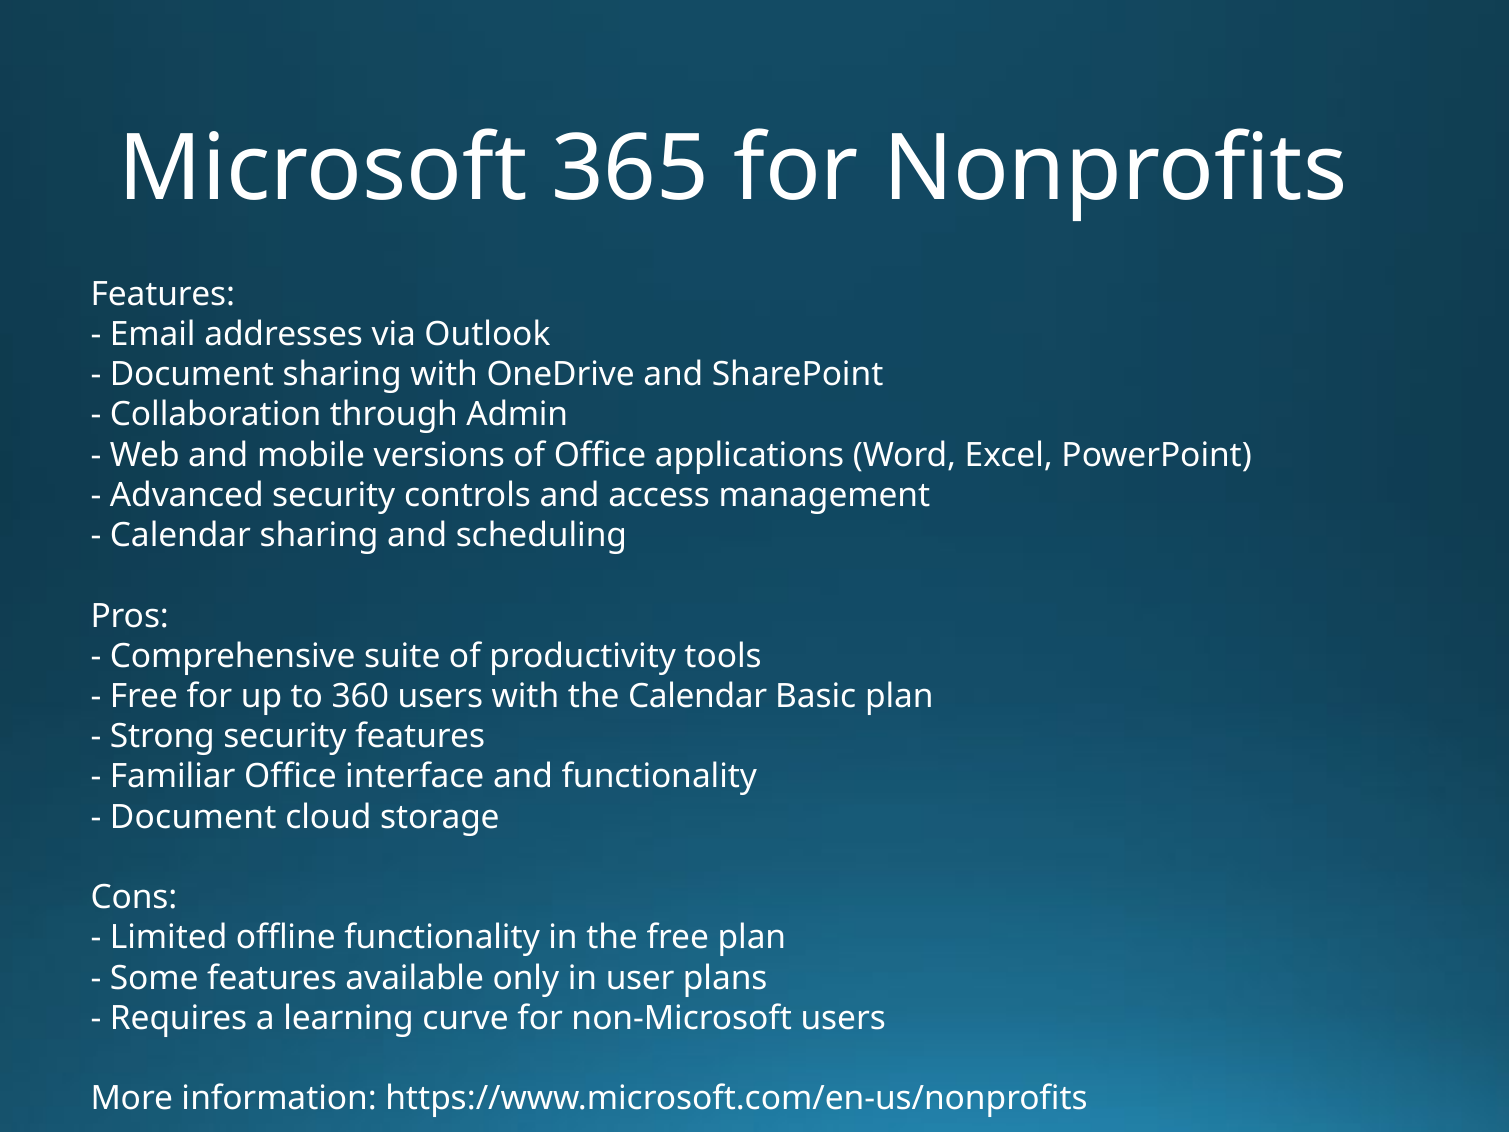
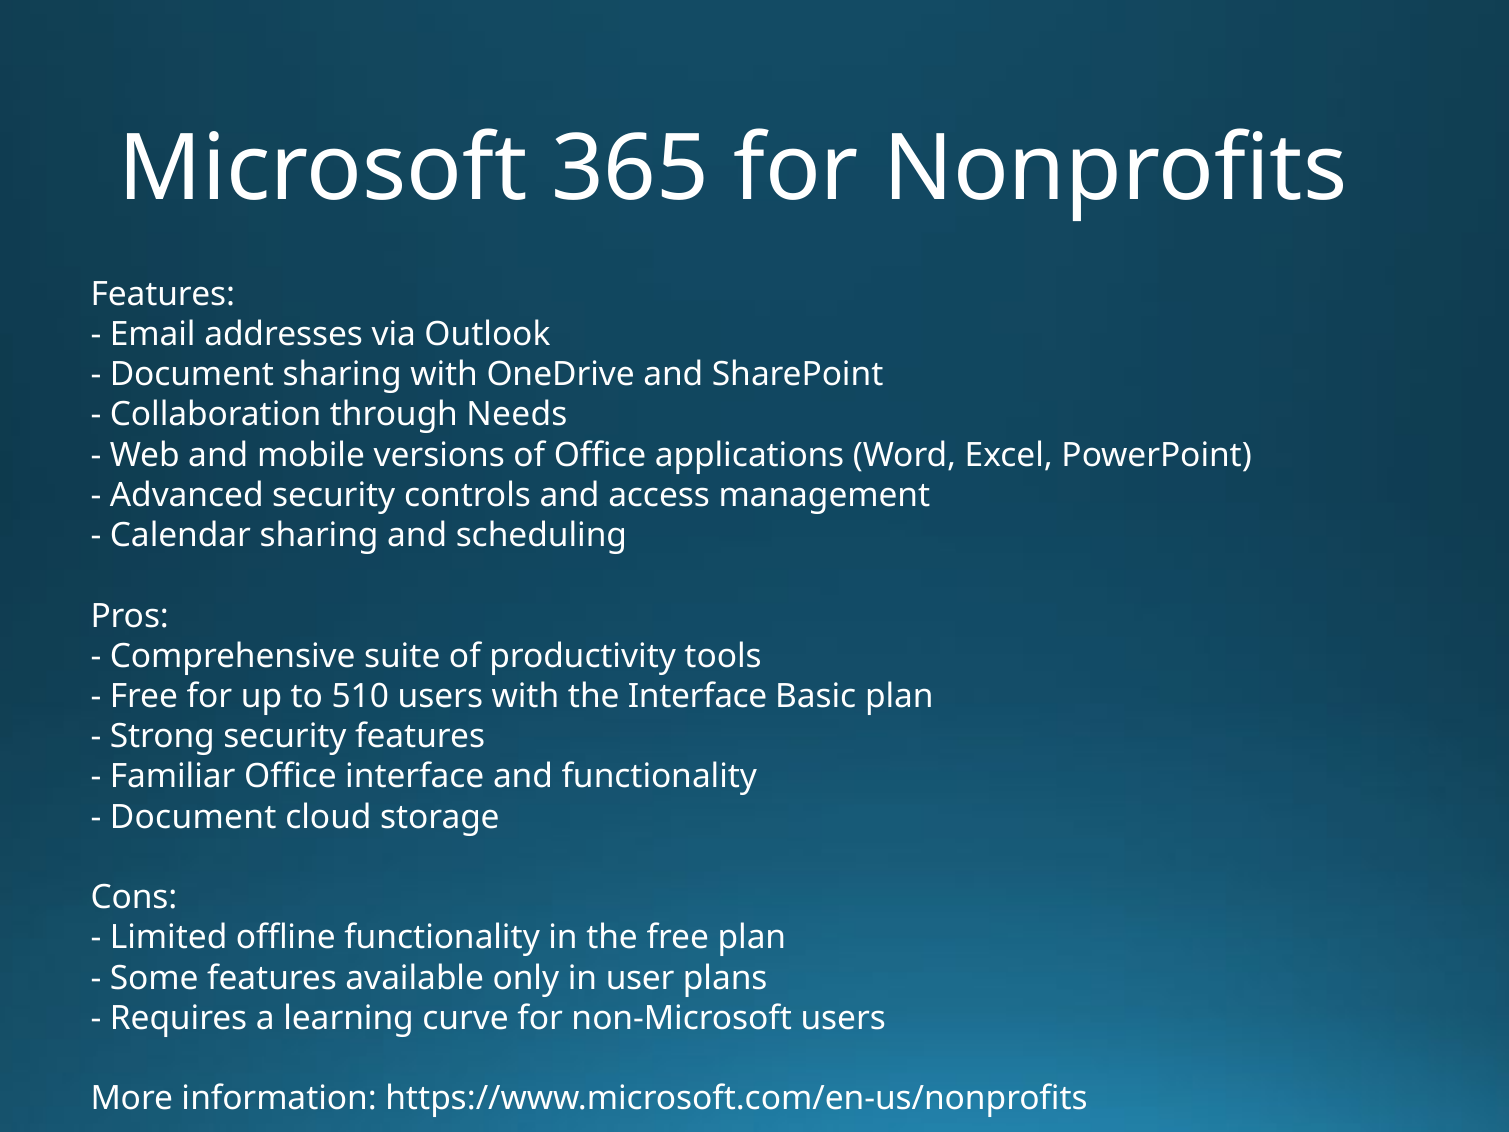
Admin: Admin -> Needs (517, 415)
360: 360 -> 510 (360, 696)
the Calendar: Calendar -> Interface (698, 696)
